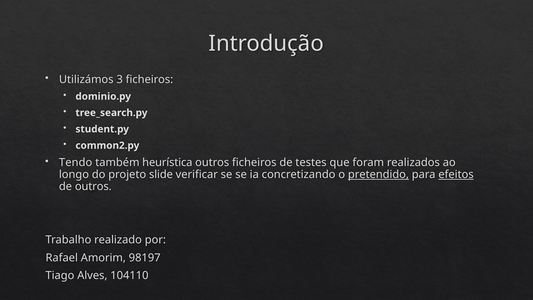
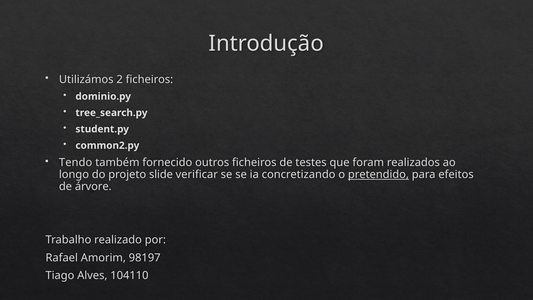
3: 3 -> 2 (120, 79)
heurística: heurística -> fornecido (167, 163)
efeitos underline: present -> none (456, 175)
de outros: outros -> árvore (93, 187)
